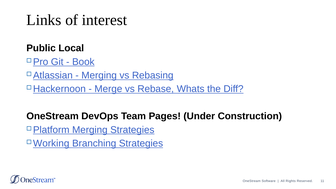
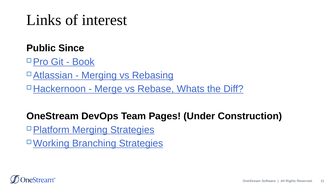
Local: Local -> Since (71, 48)
